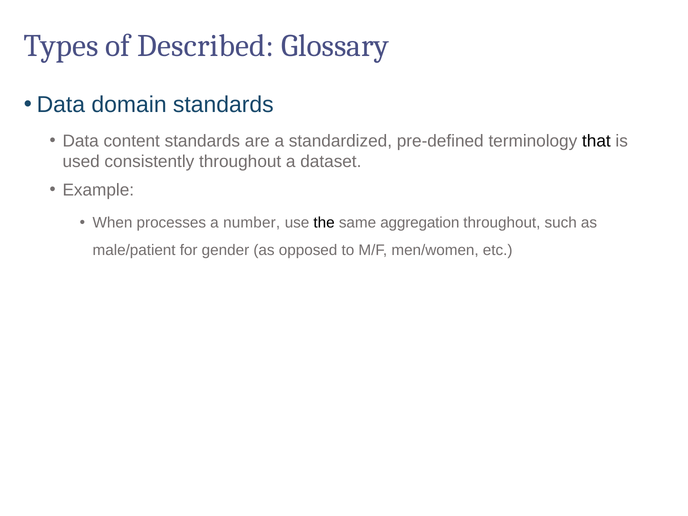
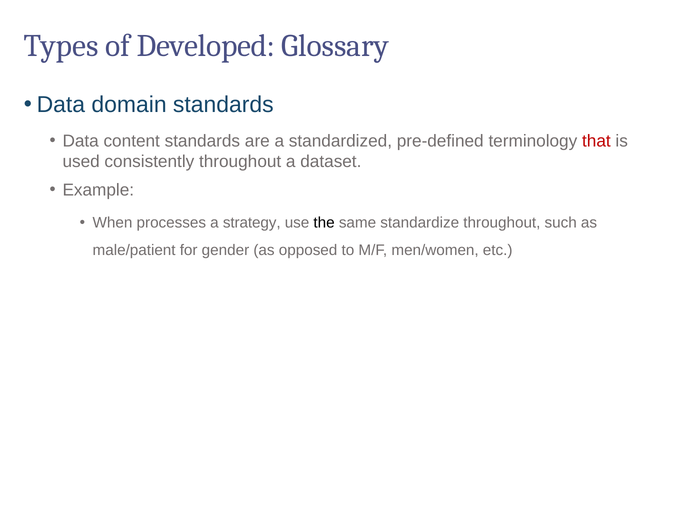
Described: Described -> Developed (206, 46)
that colour: black -> red (596, 141)
number: number -> strategy (252, 223)
aggregation: aggregation -> standardize (420, 223)
